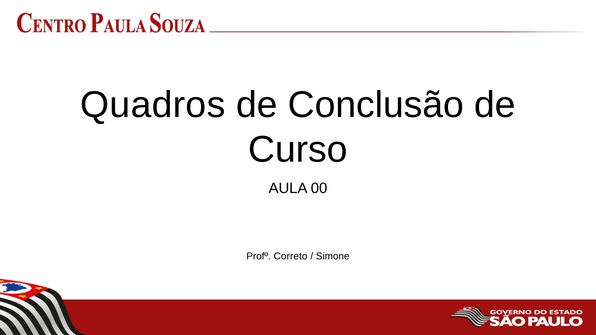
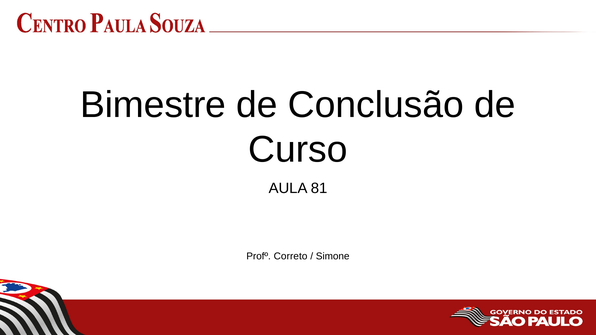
Quadros: Quadros -> Bimestre (153, 105)
00: 00 -> 81 (319, 188)
